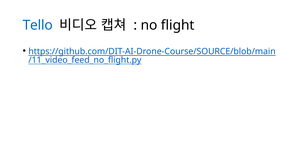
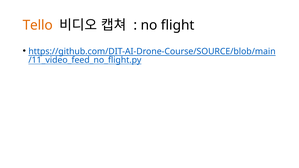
Tello colour: blue -> orange (38, 25)
